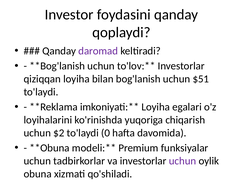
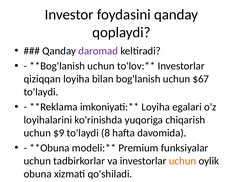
$51: $51 -> $67 (201, 79)
$2: $2 -> $9 (59, 133)
0: 0 -> 8 (106, 133)
uchun colour: purple -> orange (183, 161)
